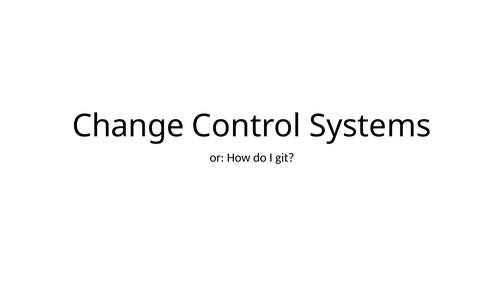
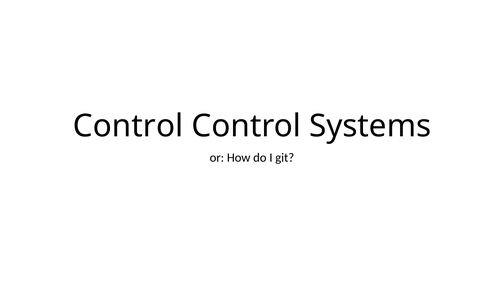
Change: Change -> Control (128, 126)
